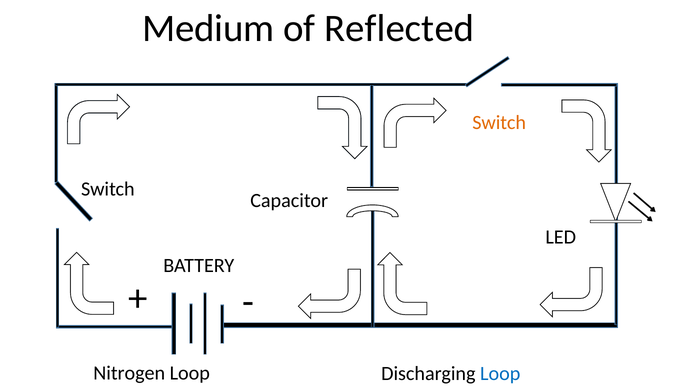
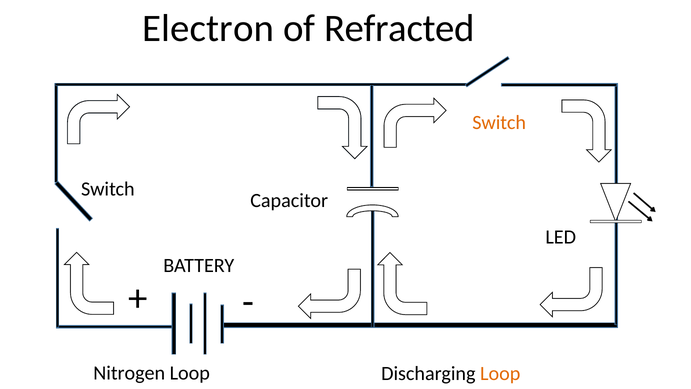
Medium: Medium -> Electron (208, 29)
Reflected: Reflected -> Refracted (399, 29)
Loop colour: blue -> orange (500, 373)
